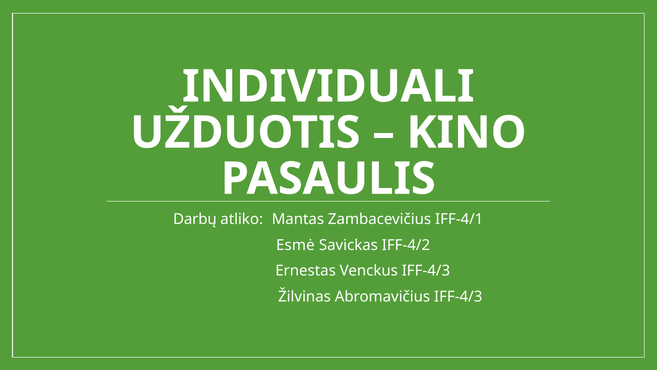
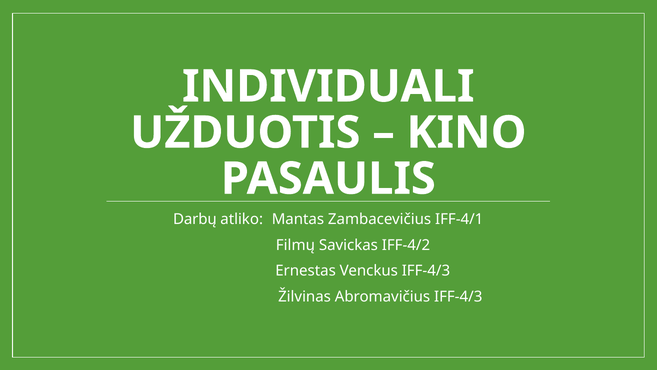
Esmė: Esmė -> Filmų (295, 245)
